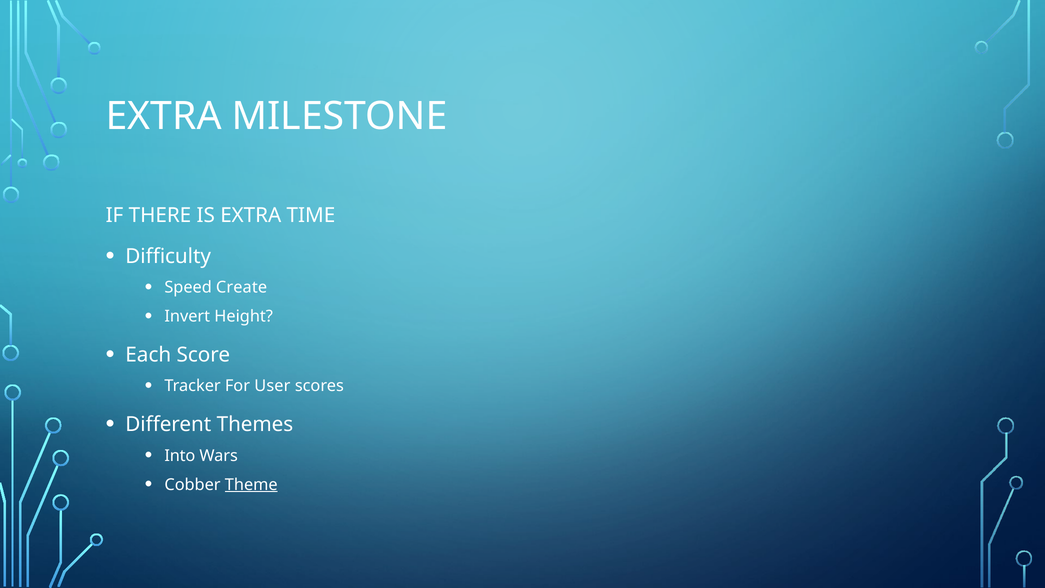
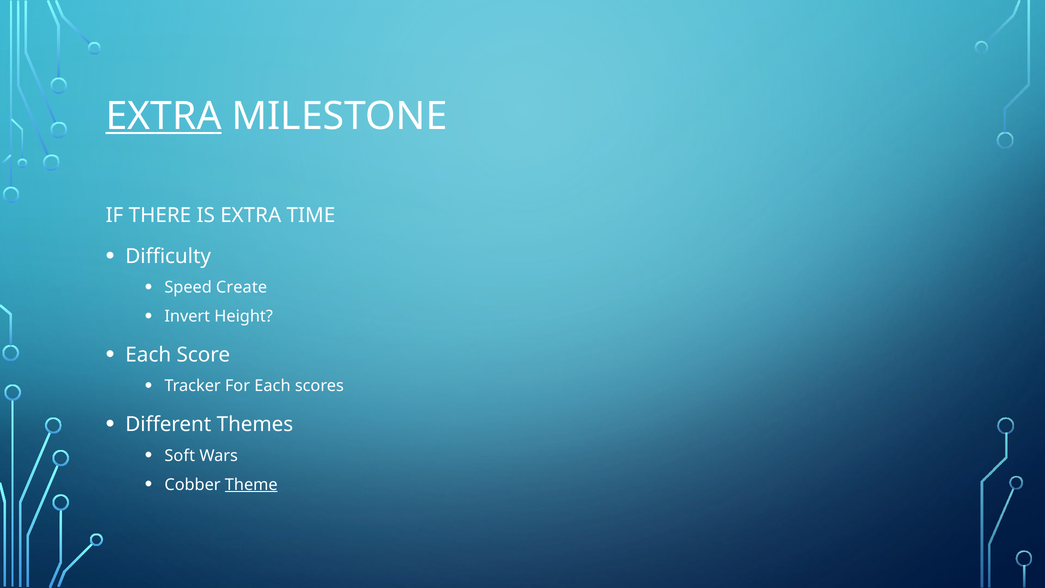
EXTRA underline: none -> present (164, 116)
For User: User -> Each (272, 386)
Into: Into -> Soft (180, 456)
